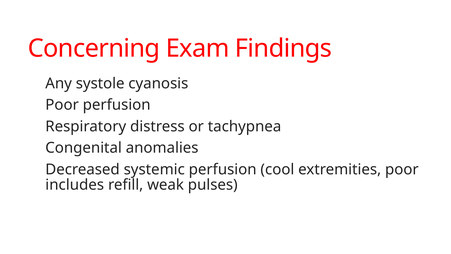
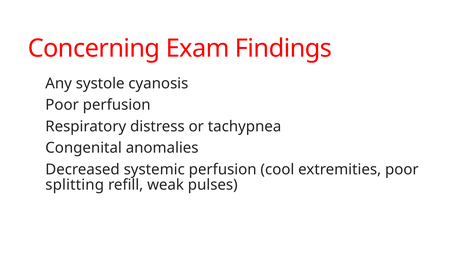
includes: includes -> splitting (75, 185)
